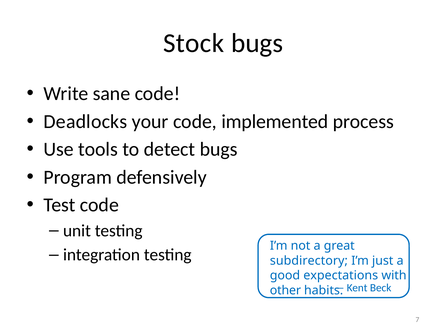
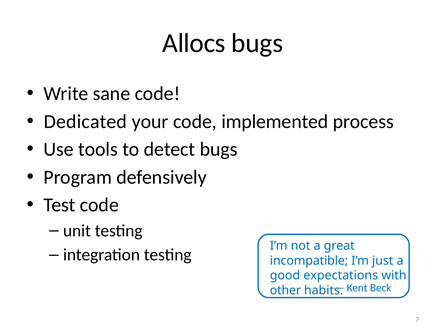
Stock: Stock -> Allocs (194, 43)
Deadlocks: Deadlocks -> Dedicated (85, 121)
subdirectory: subdirectory -> incompatible (309, 260)
